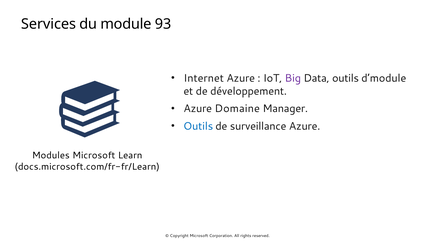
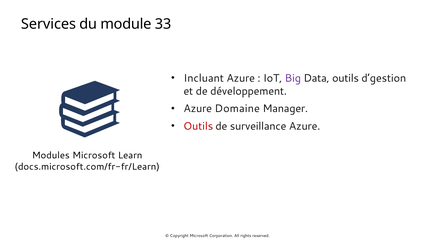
93: 93 -> 33 (163, 24)
Internet: Internet -> Incluant (204, 78)
d’module: d’module -> d’gestion (384, 78)
Outils colour: blue -> red (198, 127)
